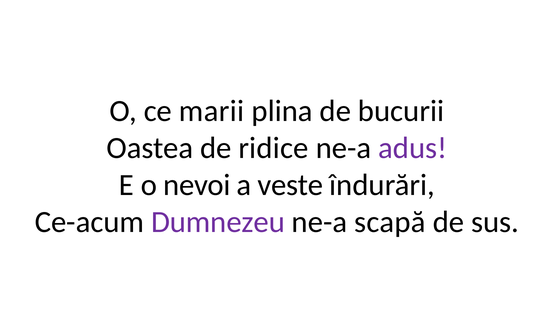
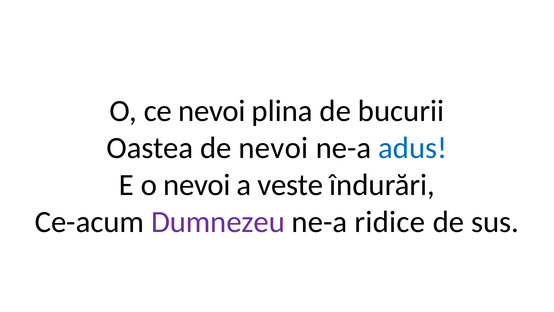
ce marii: marii -> nevoi (212, 111)
de ridice: ridice -> nevoi (273, 148)
adus colour: purple -> blue (413, 148)
scapă: scapă -> ridice (390, 222)
